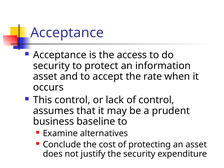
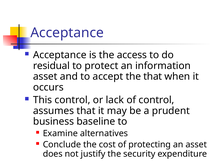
security: security -> residual (51, 66)
the rate: rate -> that (153, 76)
